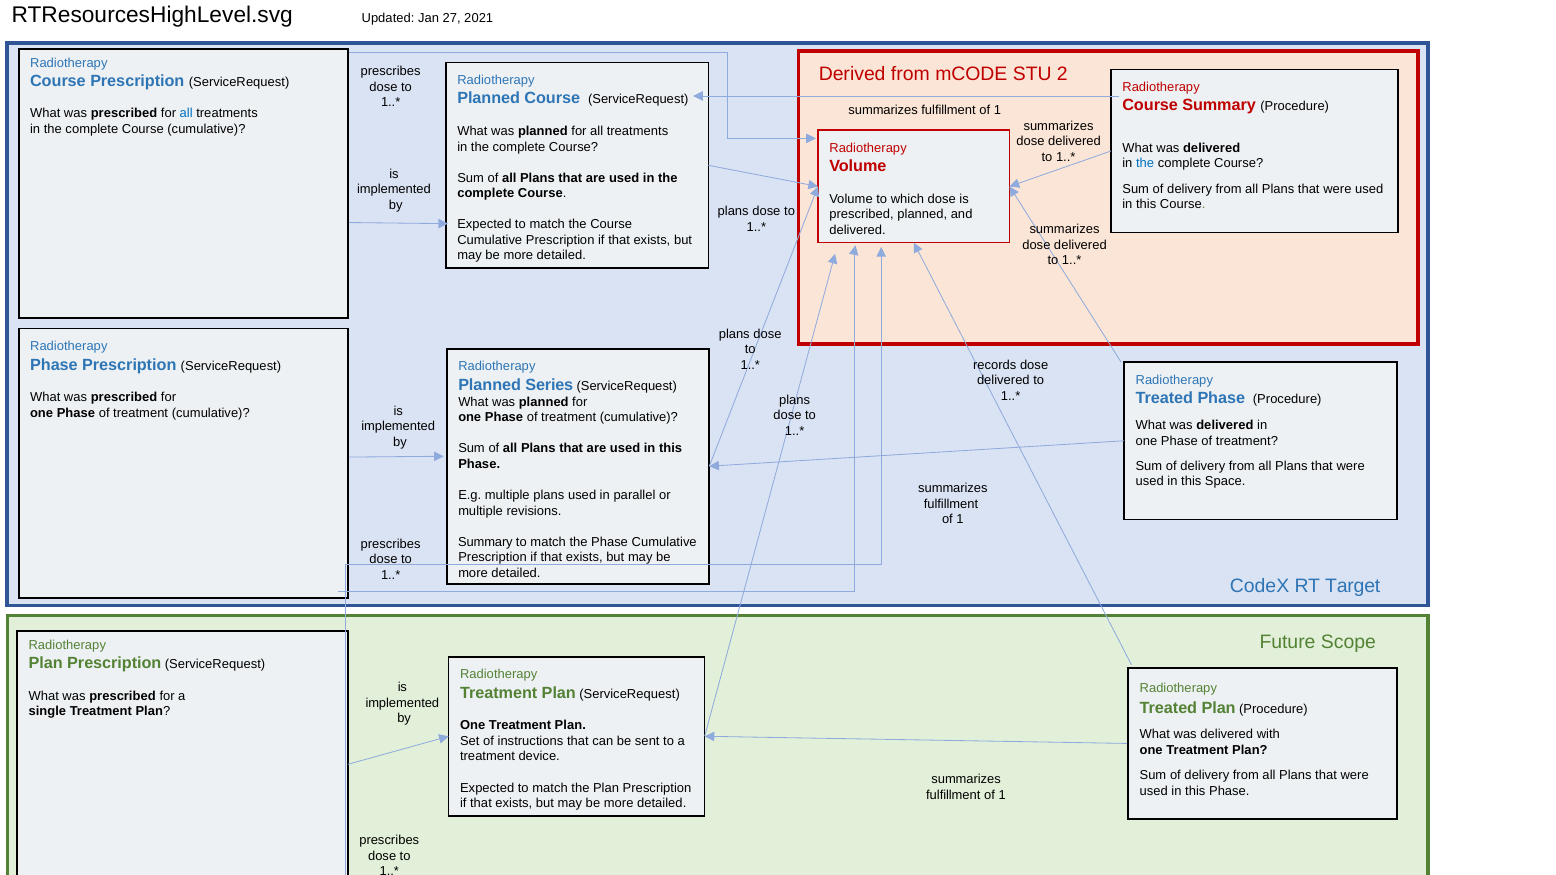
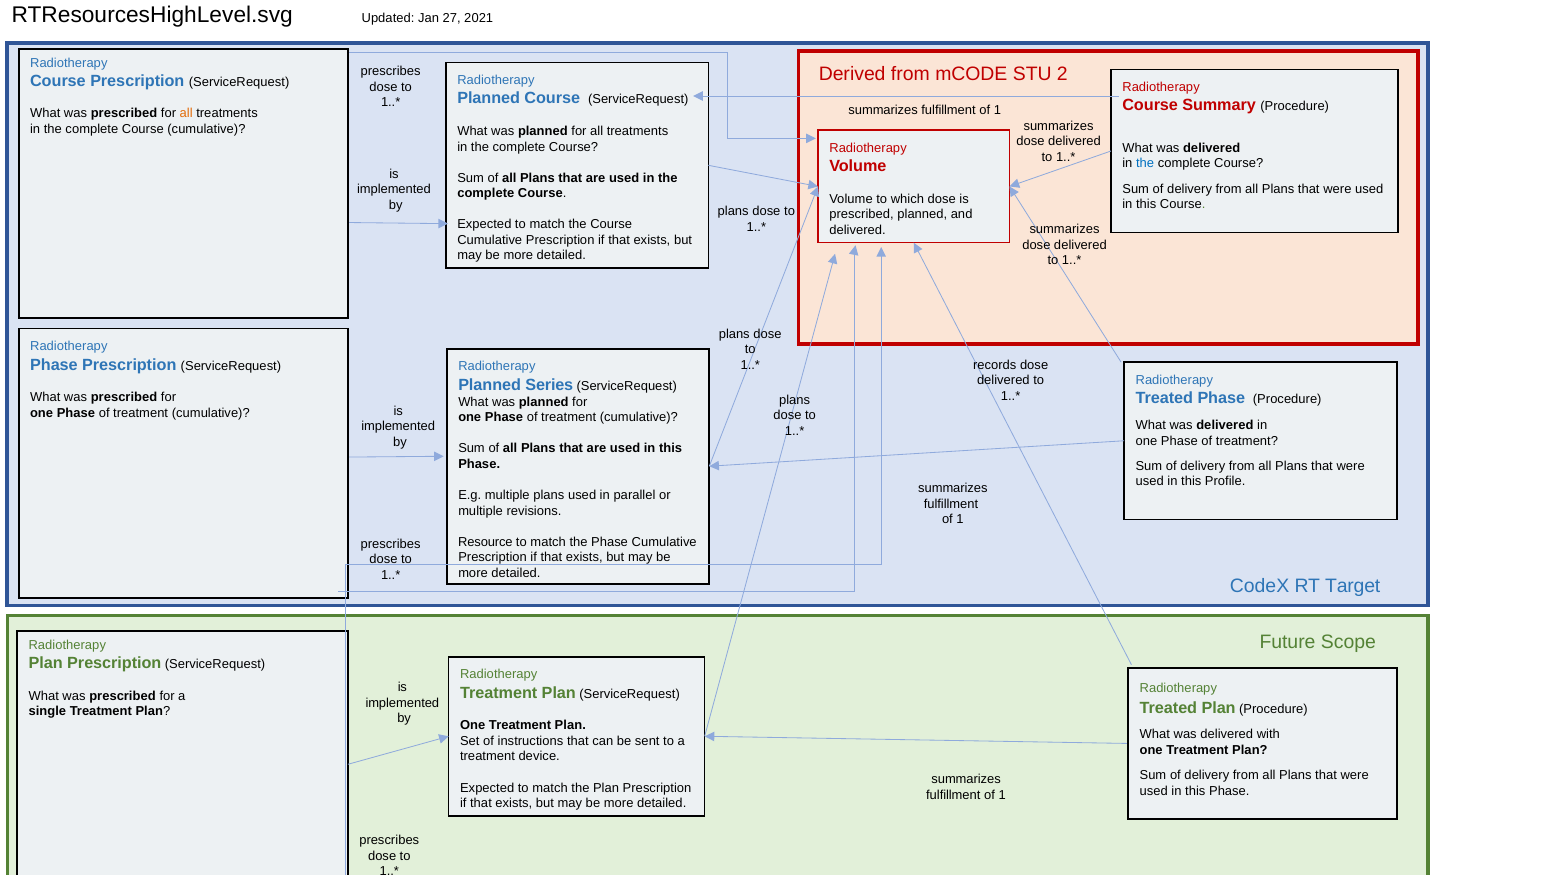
all colour: blue -> orange (186, 114)
Space: Space -> Profile (1225, 482)
Summary: Summary -> Resource (485, 542)
